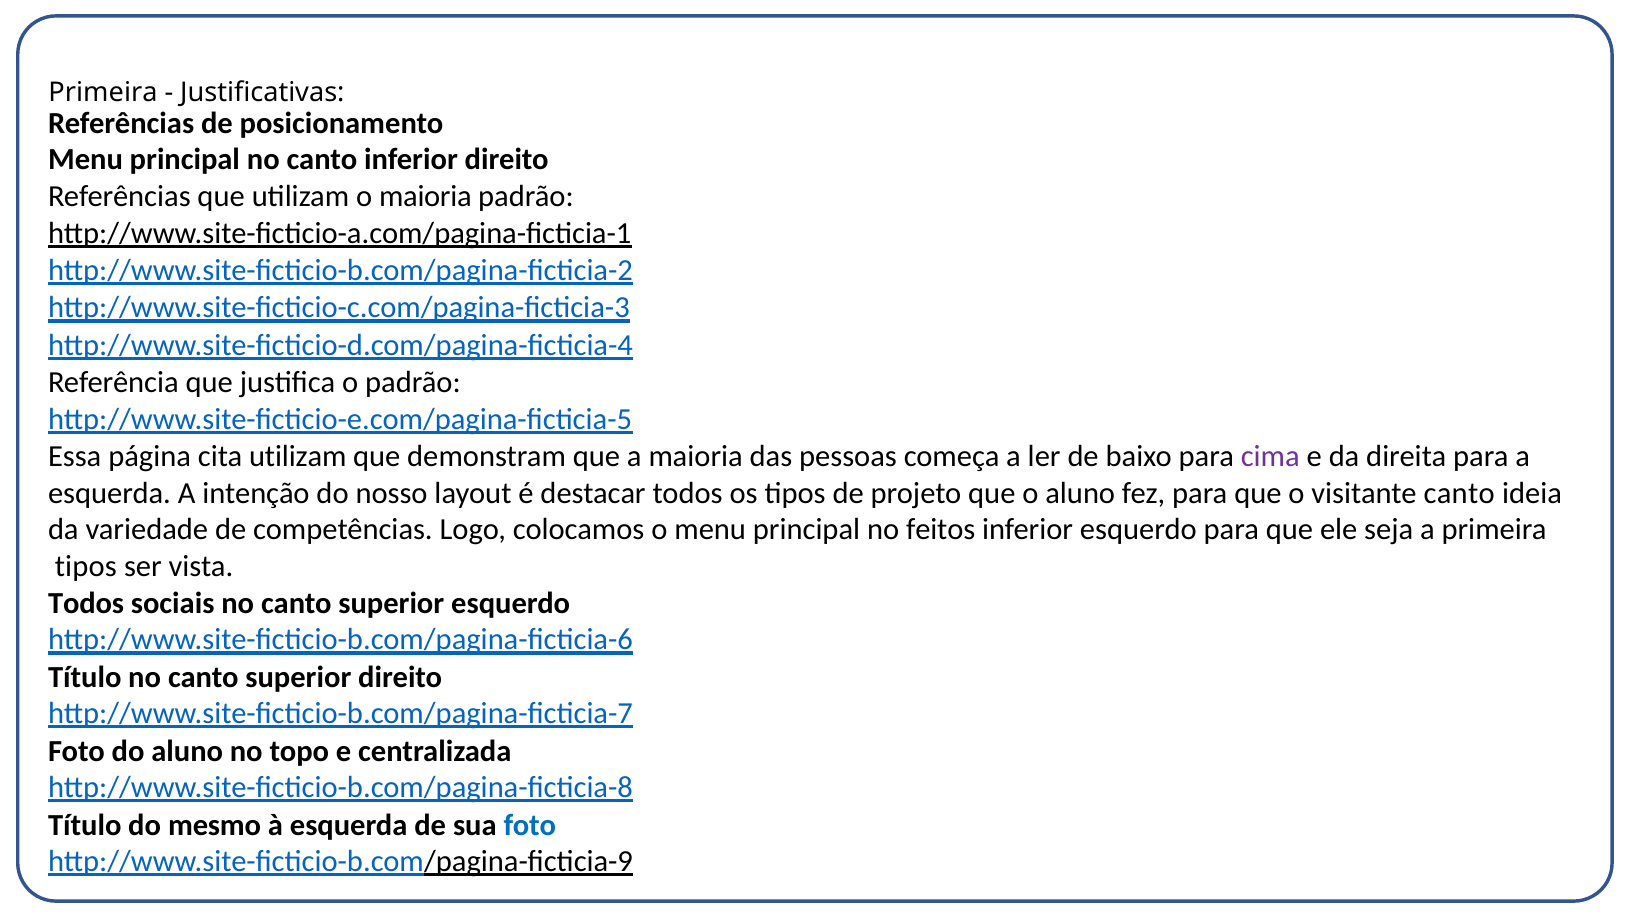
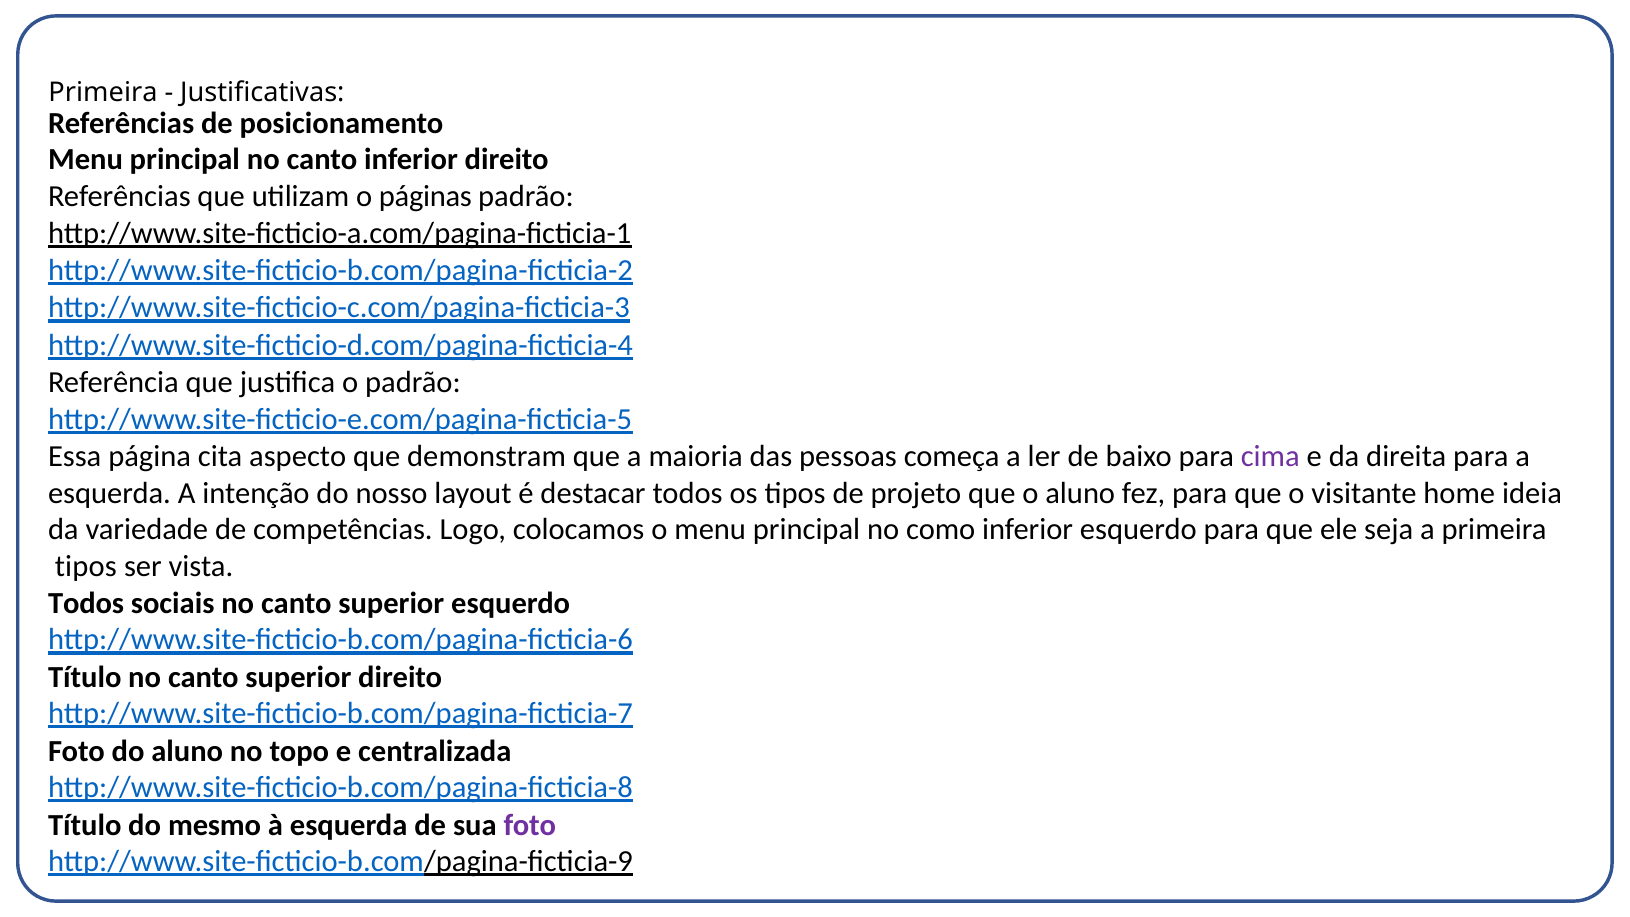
o maioria: maioria -> páginas (425, 196)
cita utilizam: utilizam -> aspecto (298, 456)
visitante canto: canto -> home (1459, 493)
feitos: feitos -> como (941, 530)
foto colour: blue -> purple (530, 825)
